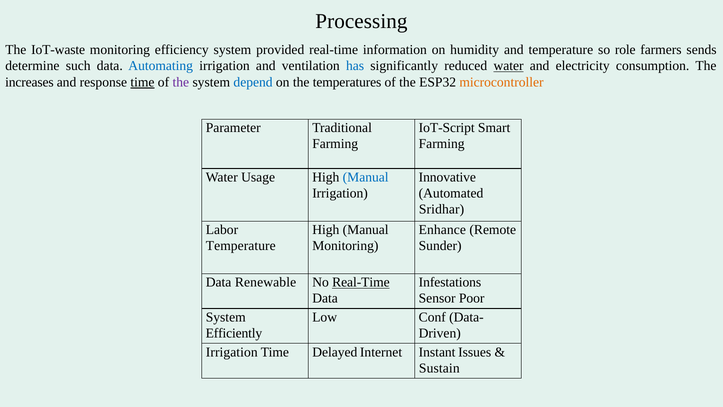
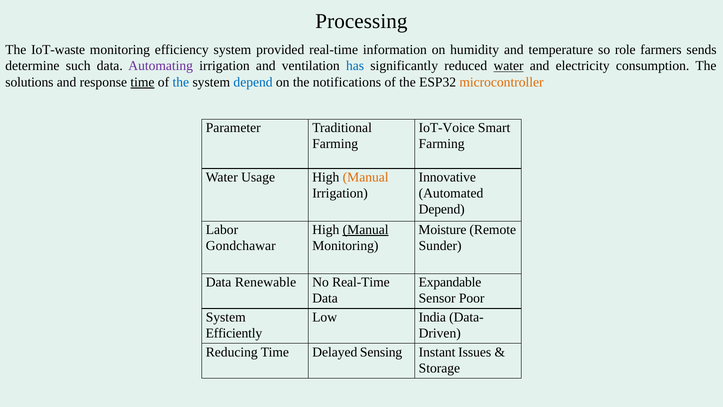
Automating colour: blue -> purple (161, 66)
increases: increases -> solutions (29, 82)
the colour: purple -> blue (181, 82)
temperatures: temperatures -> notifications (347, 82)
IoT-Script: IoT-Script -> IoT-Voice (447, 128)
Manual colour: blue -> orange (366, 177)
Sridhar: Sridhar -> Depend (442, 209)
Manual underline: none -> present (366, 230)
Enhance: Enhance -> Moisture (442, 230)
Temperature: Temperature -> Gondchawar (241, 246)
Real-Time underline: present -> none (361, 282)
Infestations: Infestations -> Expandable (450, 282)
Conf: Conf -> India (432, 317)
Irrigation: Irrigation -> Reducing (232, 352)
Internet: Internet -> Sensing (381, 352)
Sustain: Sustain -> Storage (439, 368)
